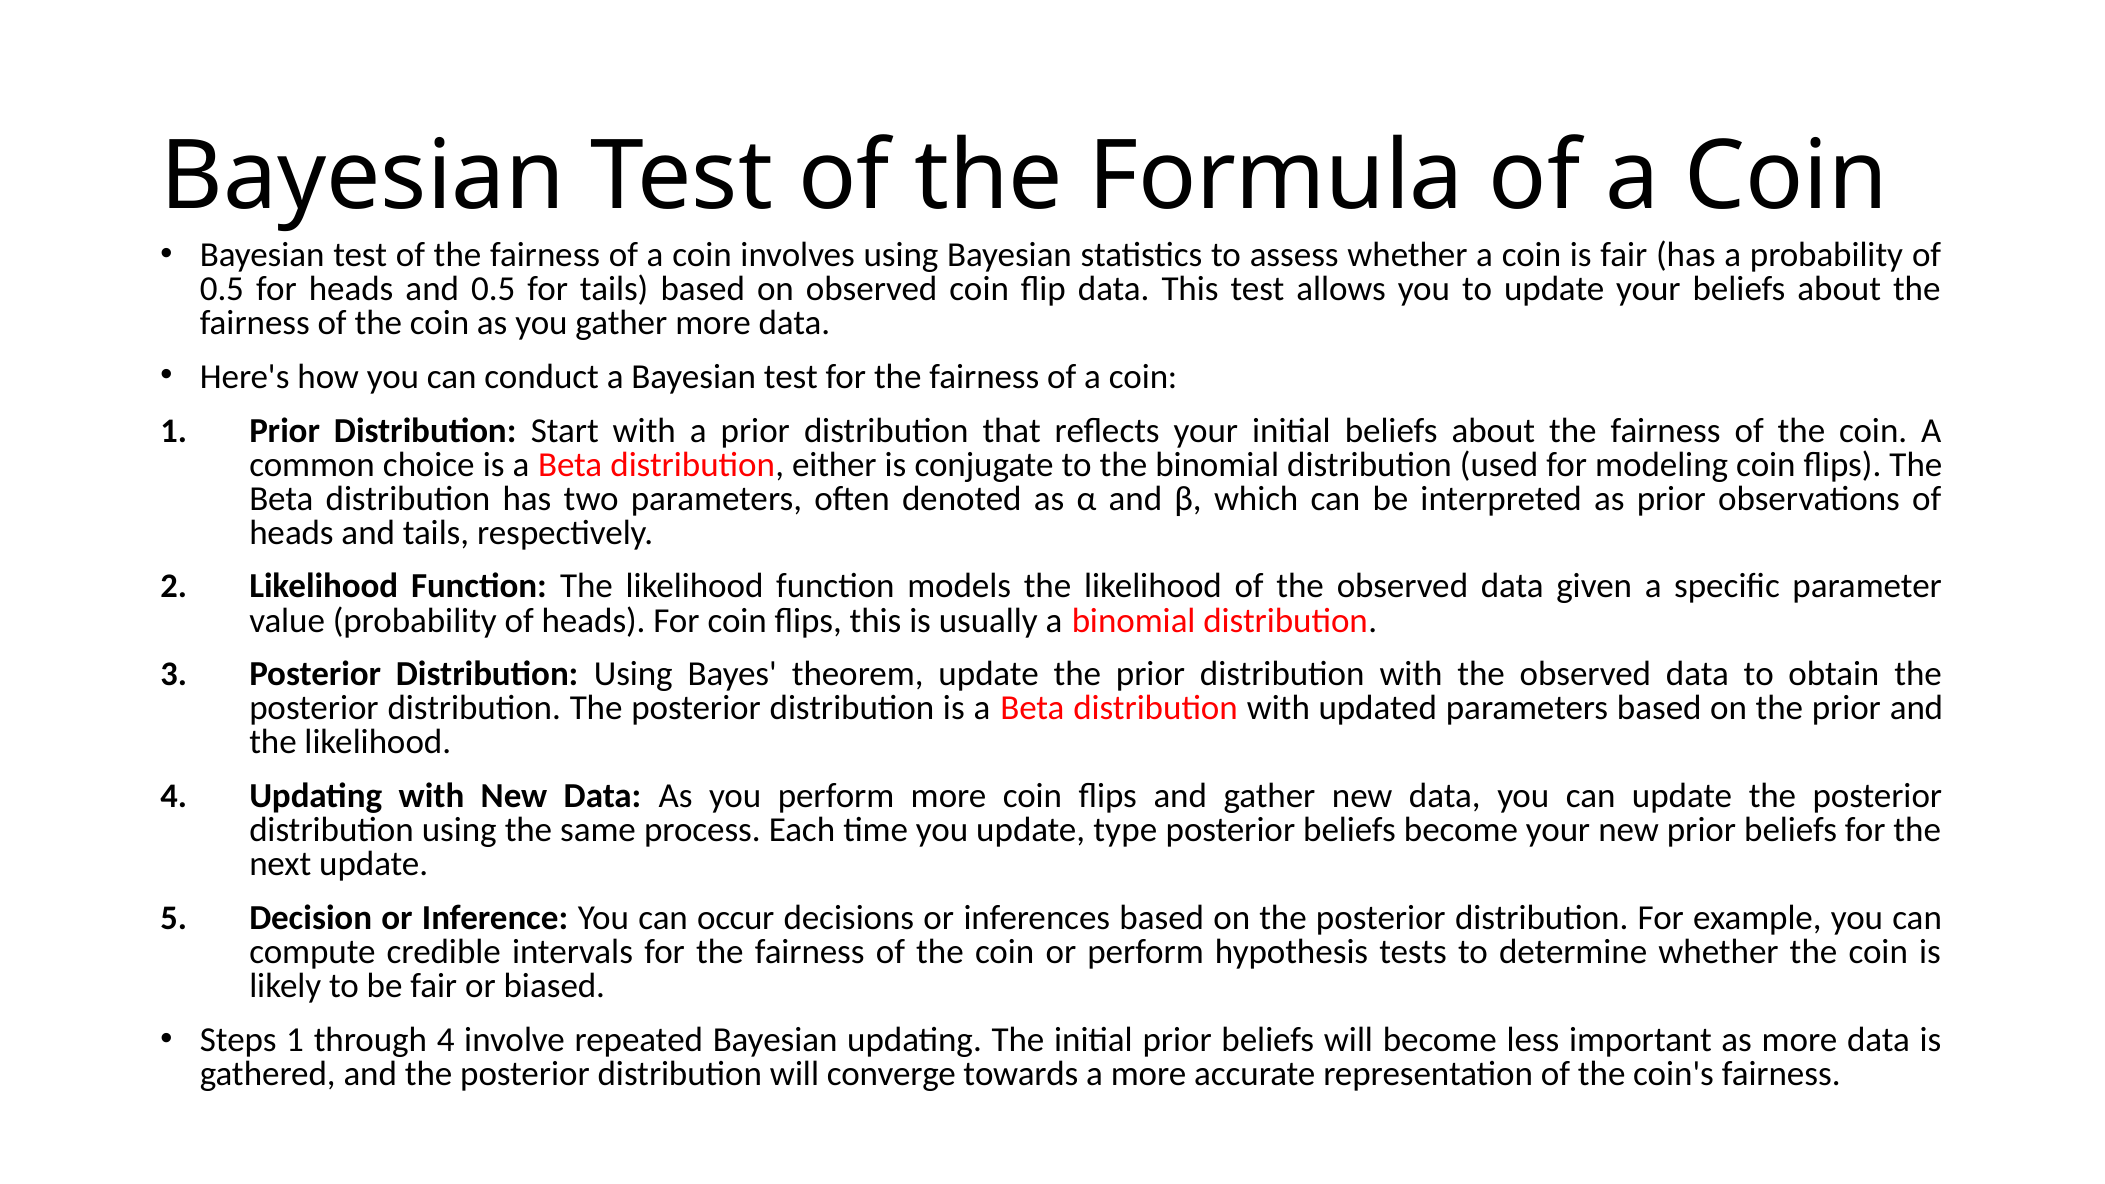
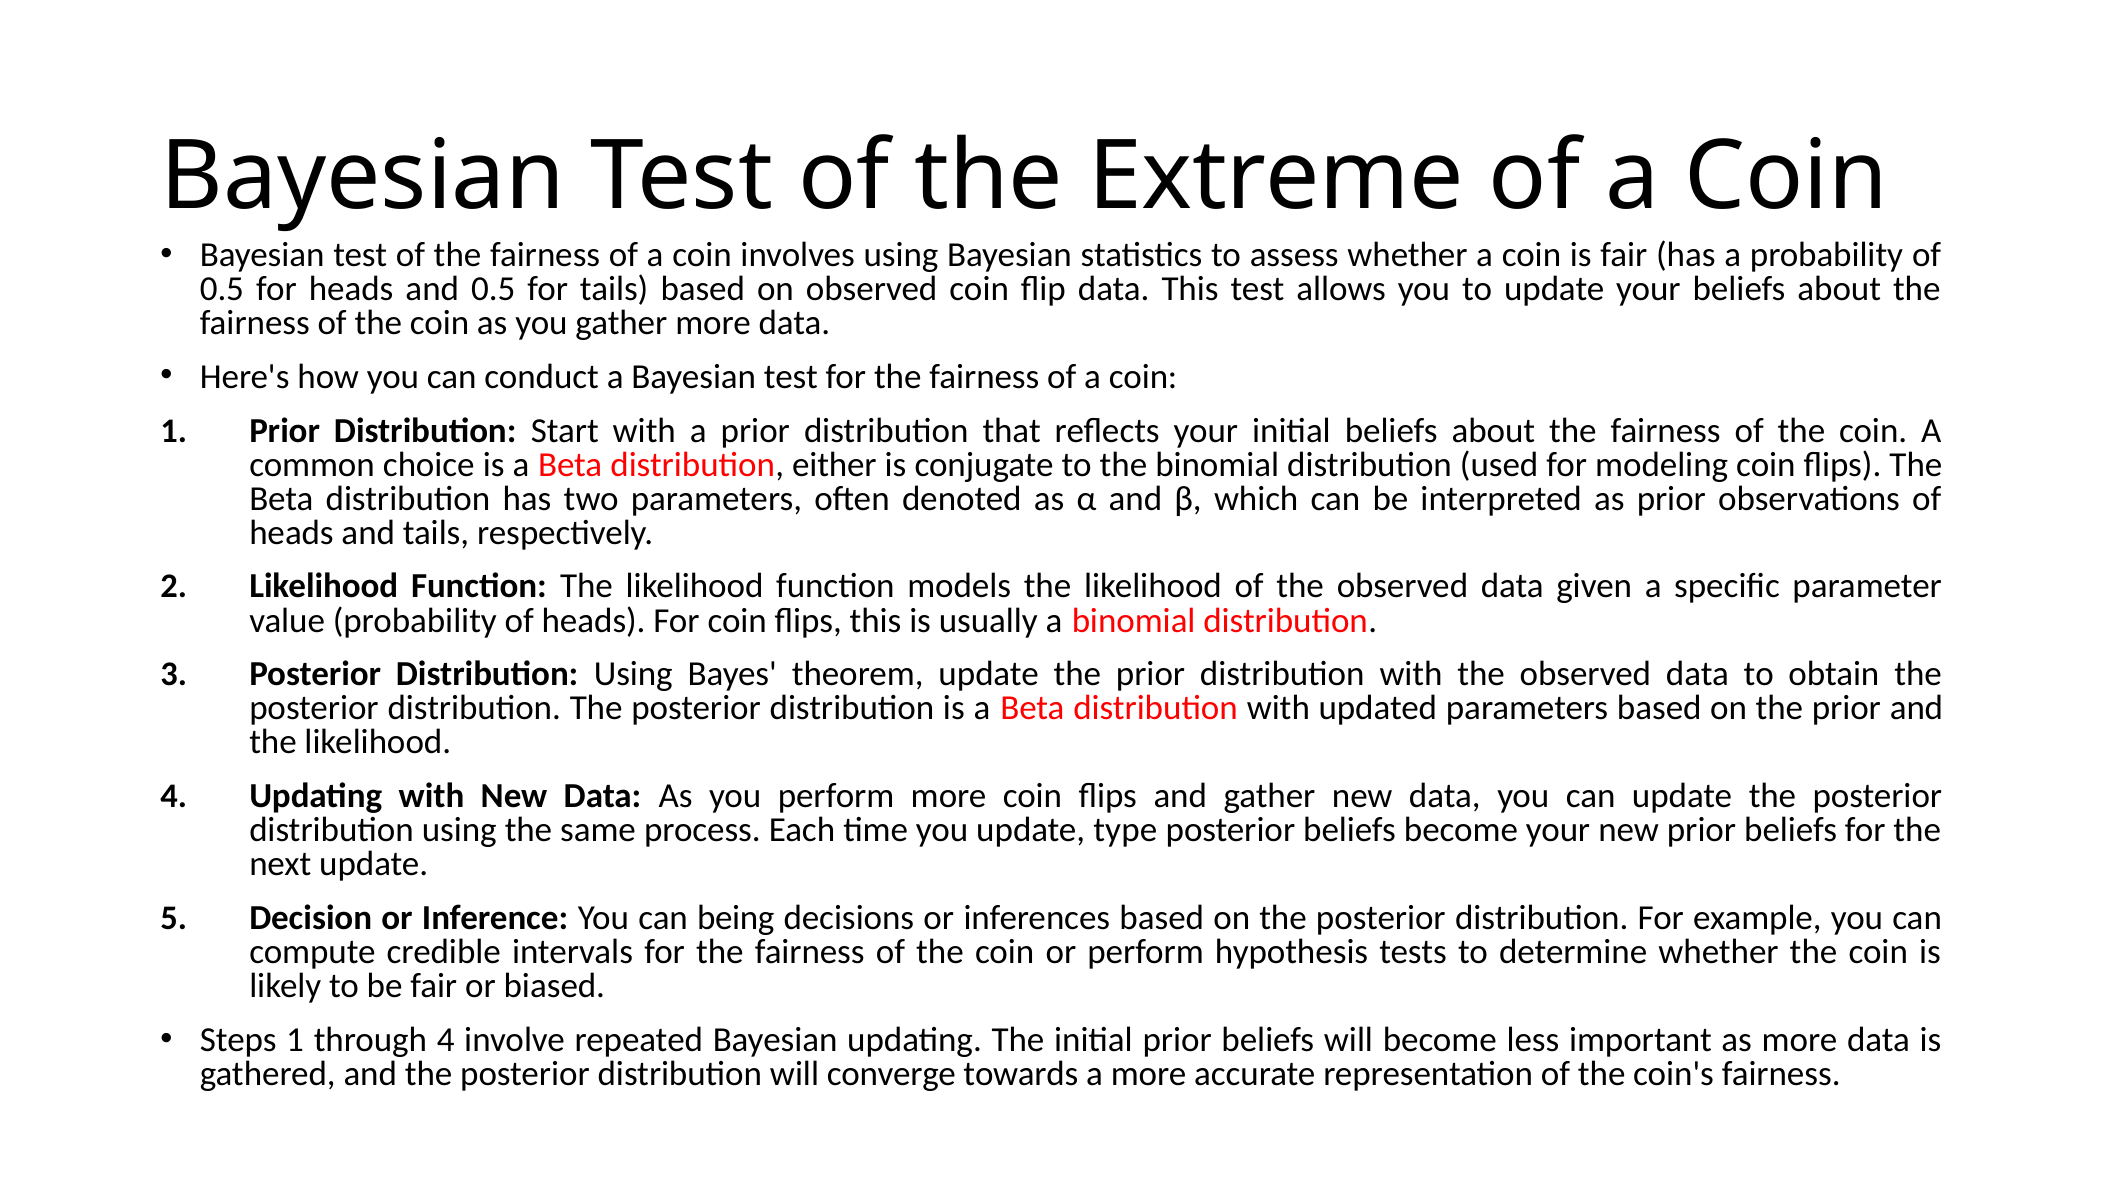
Formula: Formula -> Extreme (1276, 177)
occur: occur -> being (736, 918)
